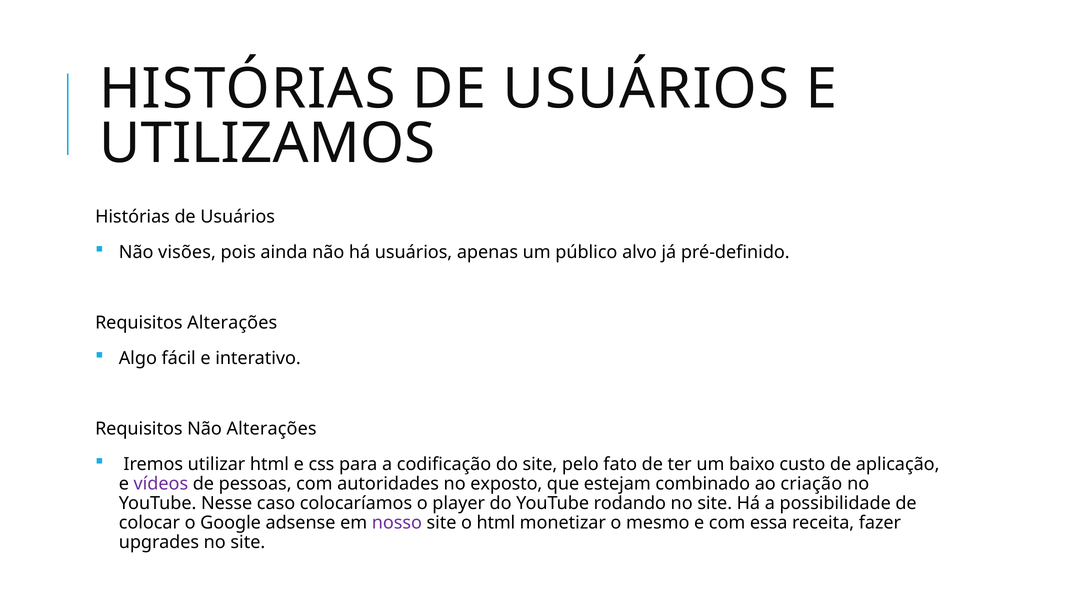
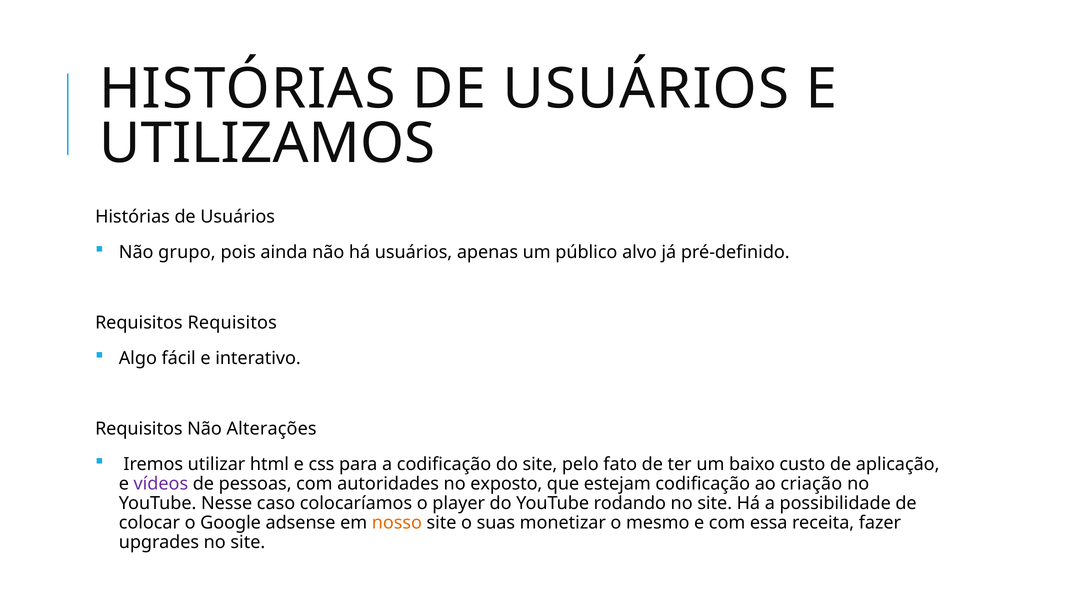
visões: visões -> grupo (187, 252)
Requisitos Alterações: Alterações -> Requisitos (232, 323)
estejam combinado: combinado -> codificação (703, 484)
nosso colour: purple -> orange (397, 523)
o html: html -> suas (496, 523)
